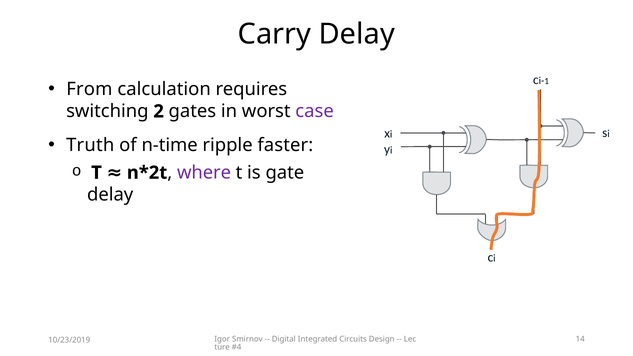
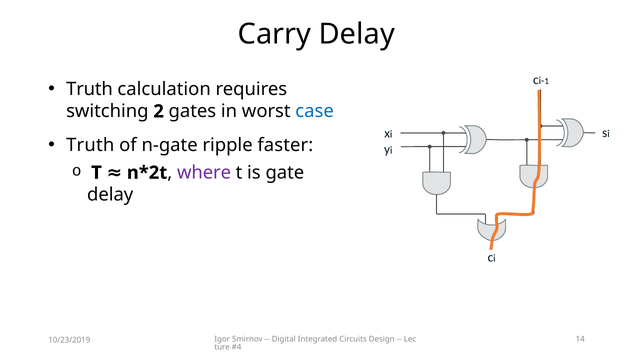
From: From -> Truth (90, 89)
case colour: purple -> blue (315, 111)
n-time: n-time -> n-gate (170, 145)
